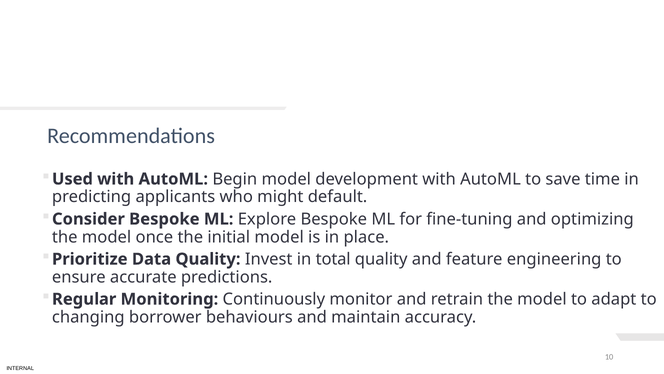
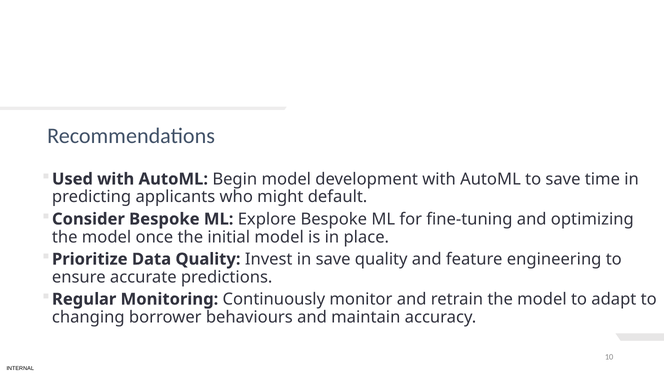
in total: total -> save (333, 259)
